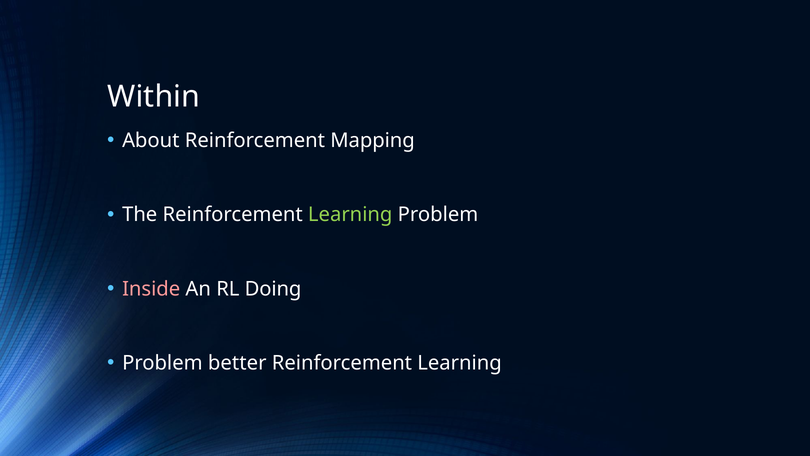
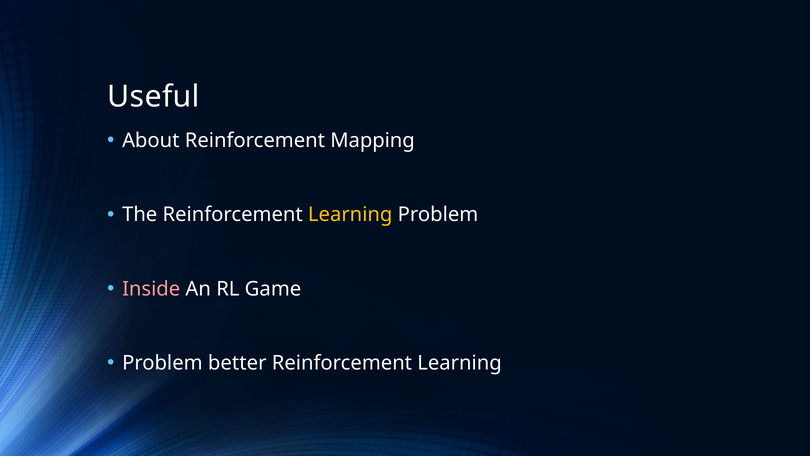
Within: Within -> Useful (154, 97)
Learning colour: light green -> yellow (350, 215)
Doing: Doing -> Game (273, 289)
